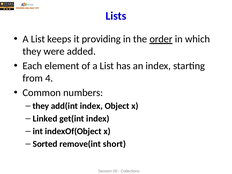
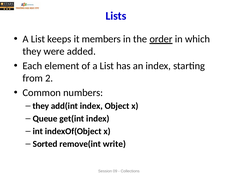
providing: providing -> members (101, 39)
4: 4 -> 2 (49, 78)
Linked: Linked -> Queue (45, 119)
short: short -> write (114, 144)
